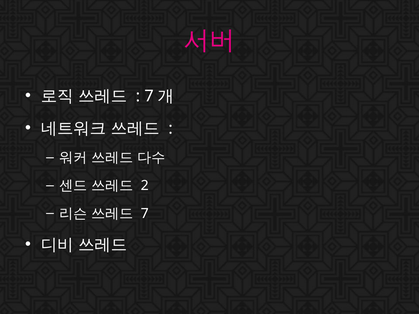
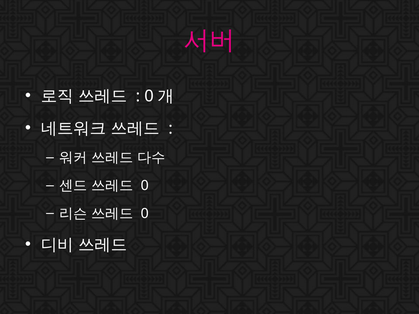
7: 7 -> 0 (149, 96)
2: 2 -> 0 (145, 186)
7: 7 -> 0 (145, 214)
